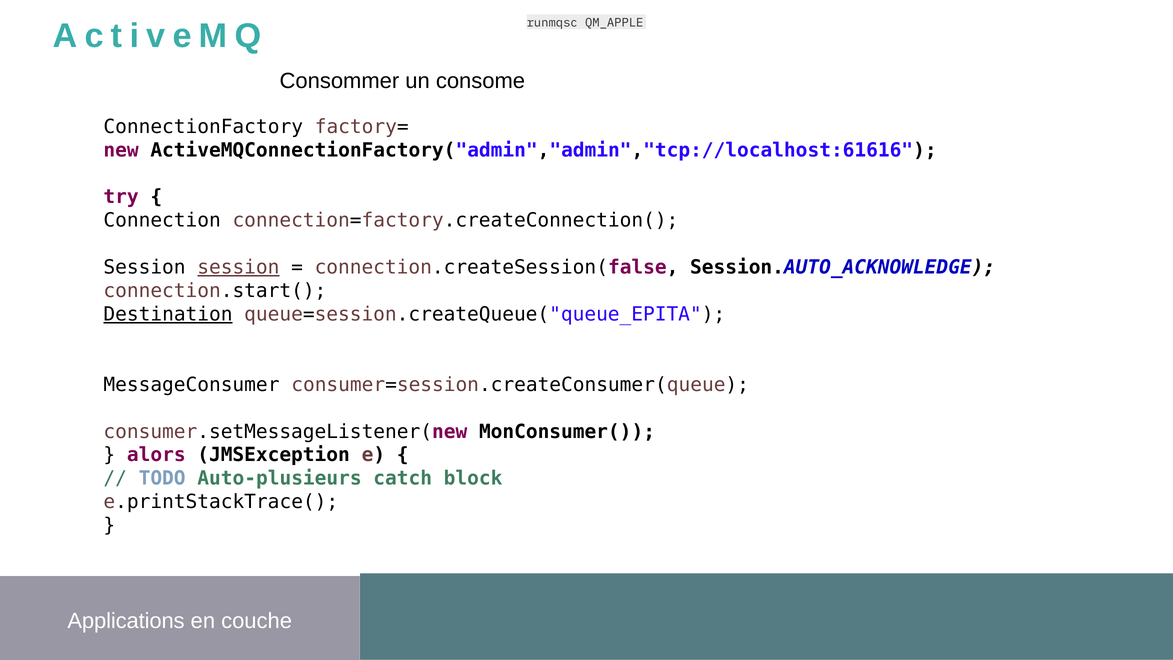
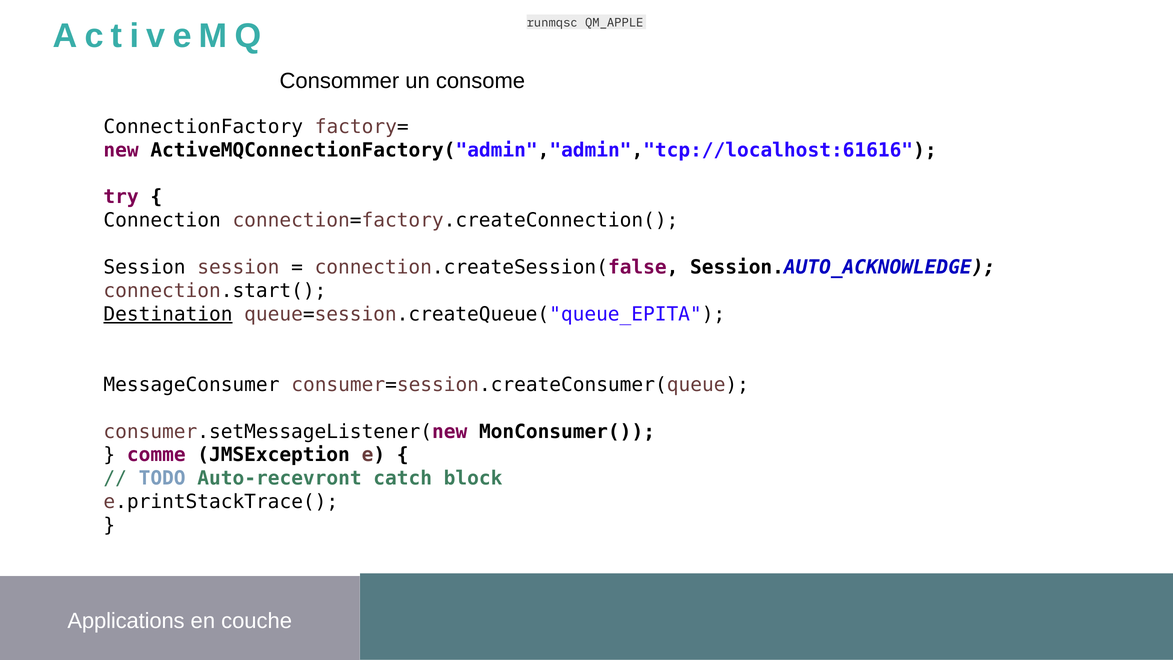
session underline: present -> none (238, 267)
alors: alors -> comme (156, 455)
Auto-plusieurs: Auto-plusieurs -> Auto-recevront (280, 478)
